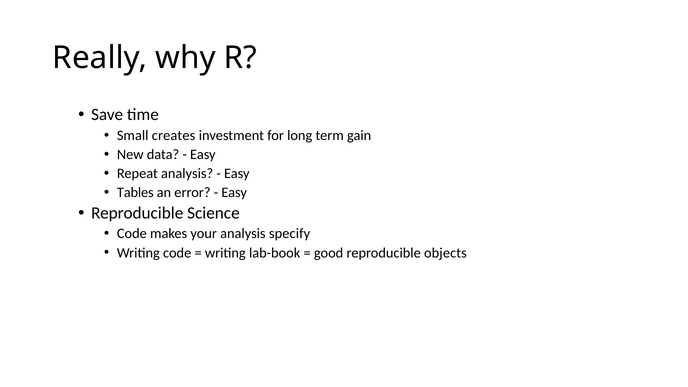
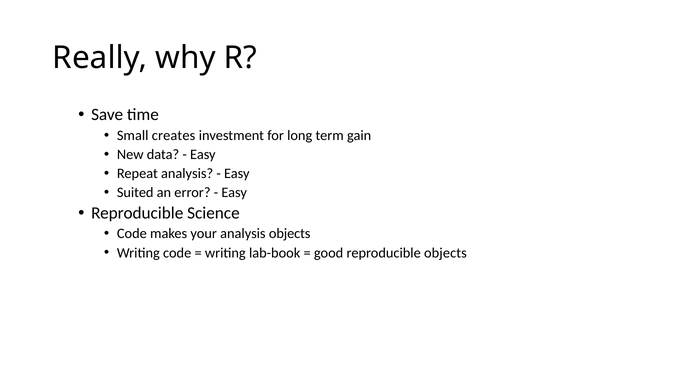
Tables: Tables -> Suited (135, 193)
analysis specify: specify -> objects (290, 234)
